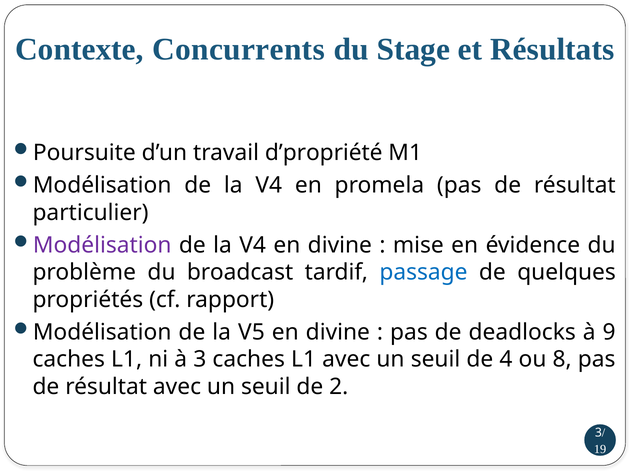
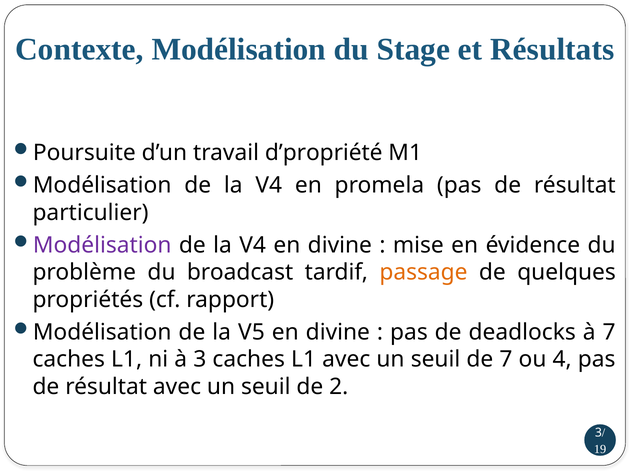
Contexte Concurrents: Concurrents -> Modélisation (239, 50)
passage colour: blue -> orange (423, 273)
à 9: 9 -> 7 (609, 333)
de 4: 4 -> 7 (506, 360)
8: 8 -> 4 (562, 360)
